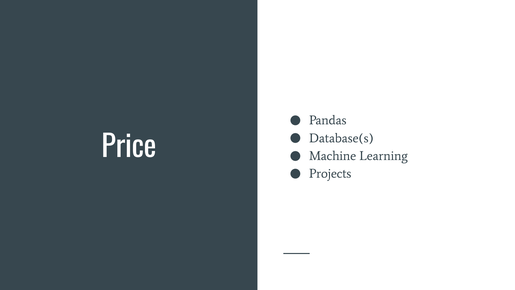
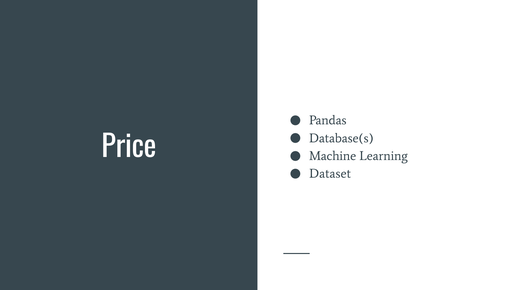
Projects: Projects -> Dataset (330, 174)
